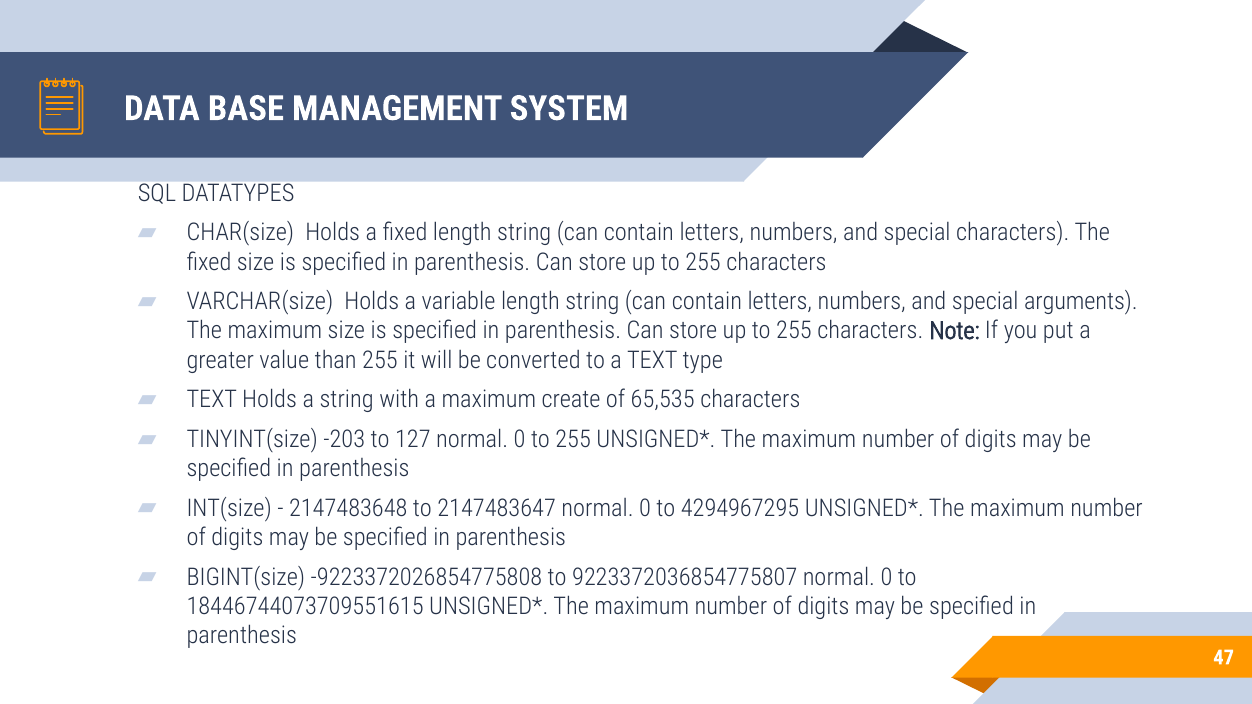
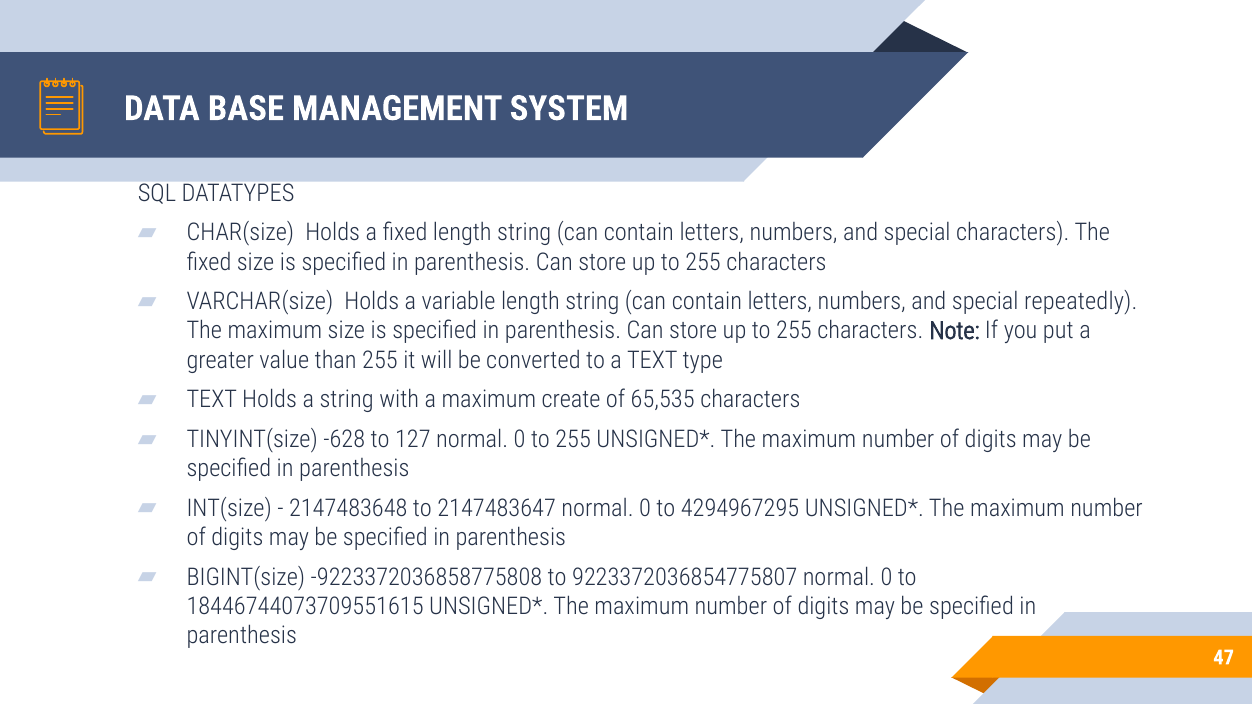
arguments: arguments -> repeatedly (1081, 302)
-203: -203 -> -628 (344, 440)
-9223372026854775808: -9223372026854775808 -> -9223372036858775808 (426, 577)
